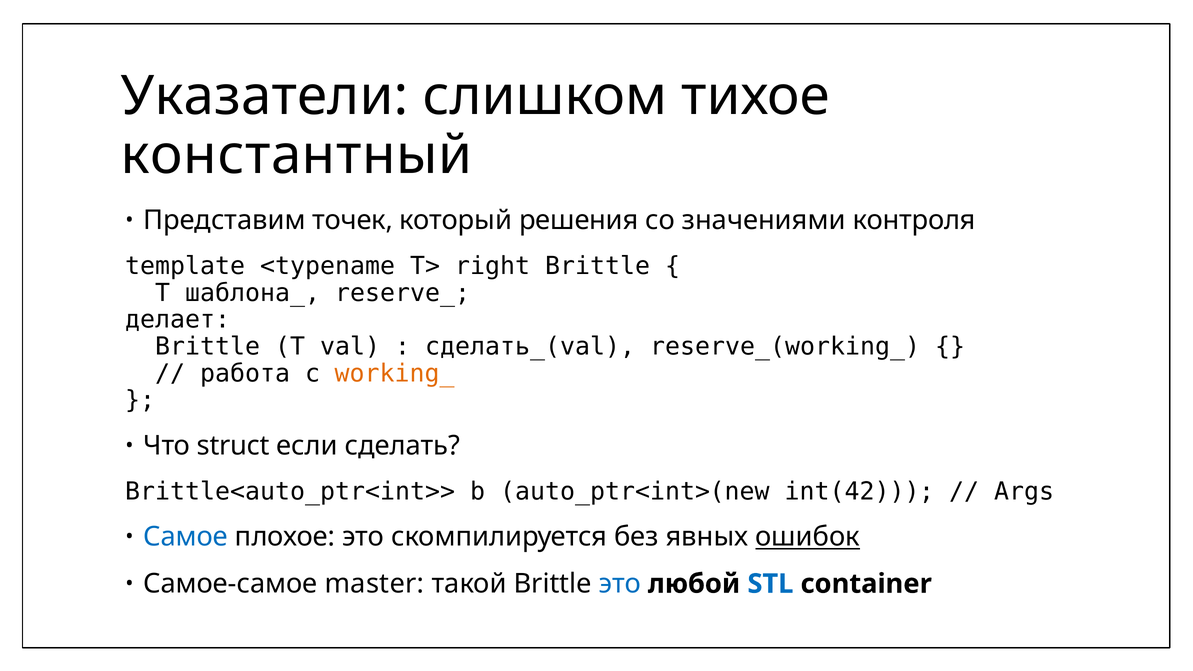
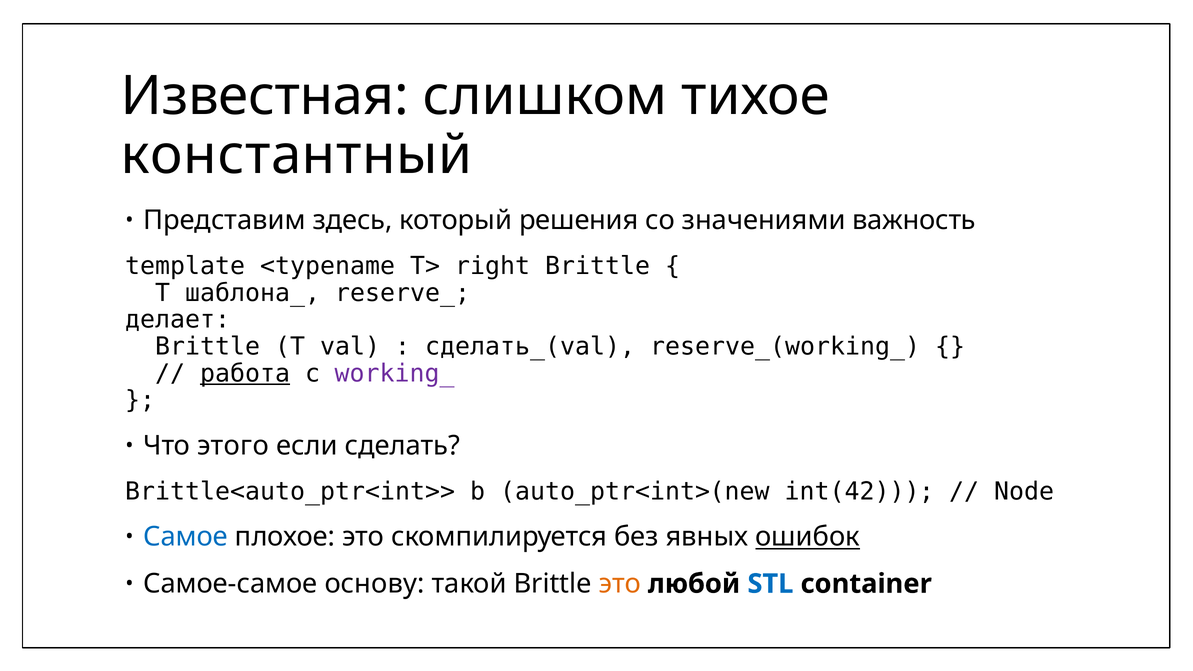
Указатели: Указатели -> Известная (265, 96)
точек: точек -> здесь (353, 220)
контроля: контроля -> важность (914, 220)
работа underline: none -> present (245, 373)
working_ colour: orange -> purple (395, 373)
struct: struct -> этого (233, 446)
Args: Args -> Node (1024, 491)
master: master -> основу (374, 584)
это colour: blue -> orange (620, 584)
